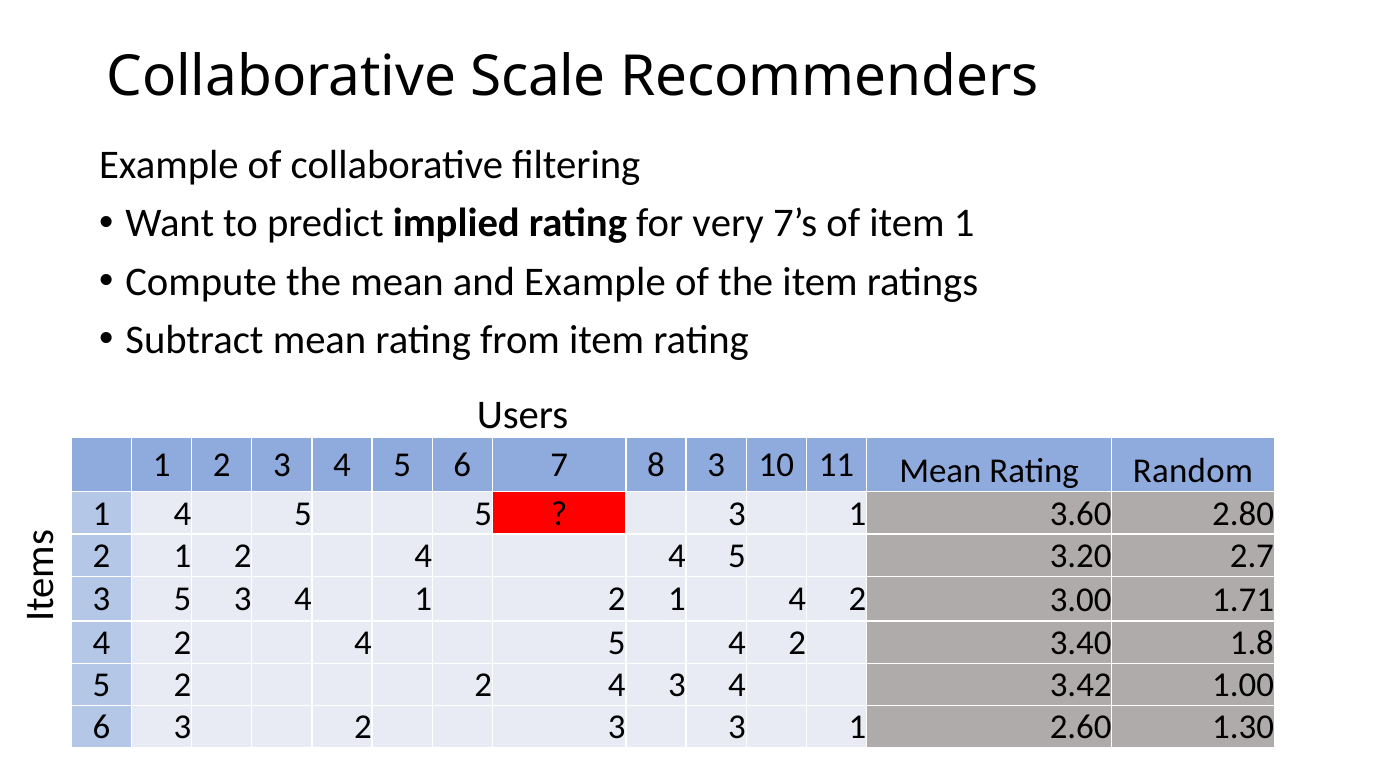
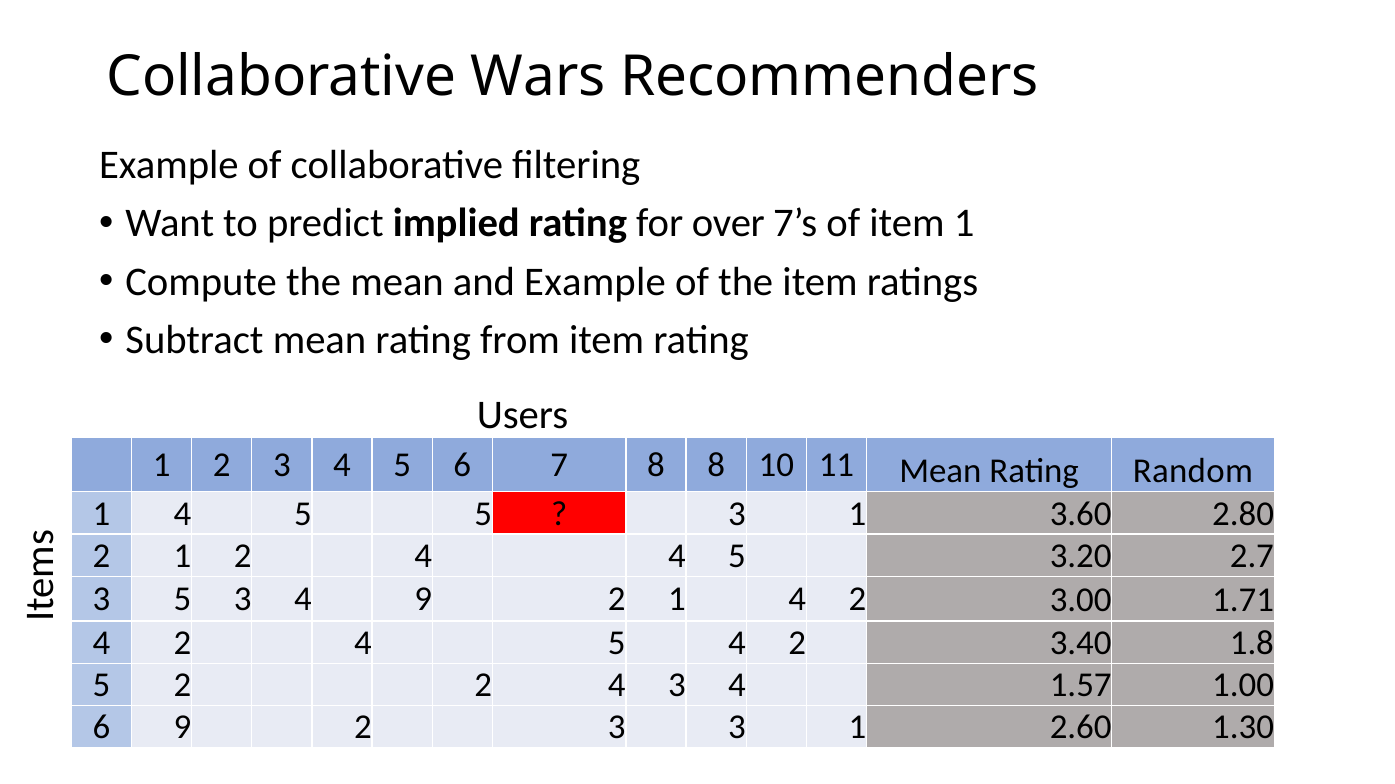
Scale: Scale -> Wars (538, 77)
very: very -> over (728, 224)
8 3: 3 -> 8 (716, 466)
4 1: 1 -> 9 (423, 600)
3.42: 3.42 -> 1.57 (1081, 686)
6 3: 3 -> 9 (183, 728)
